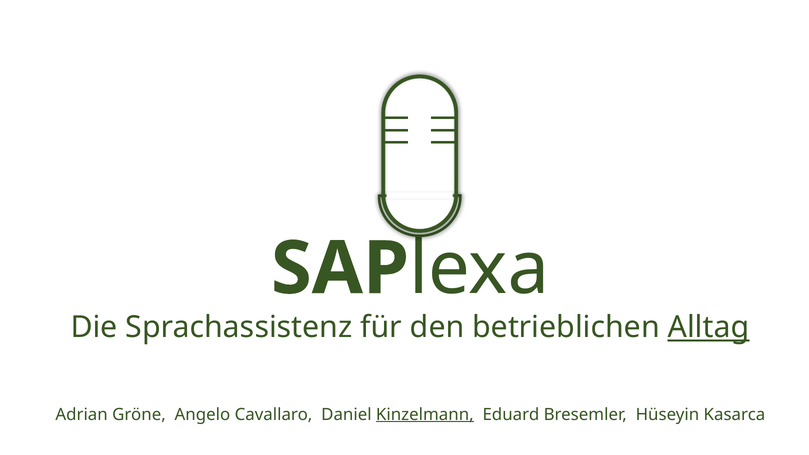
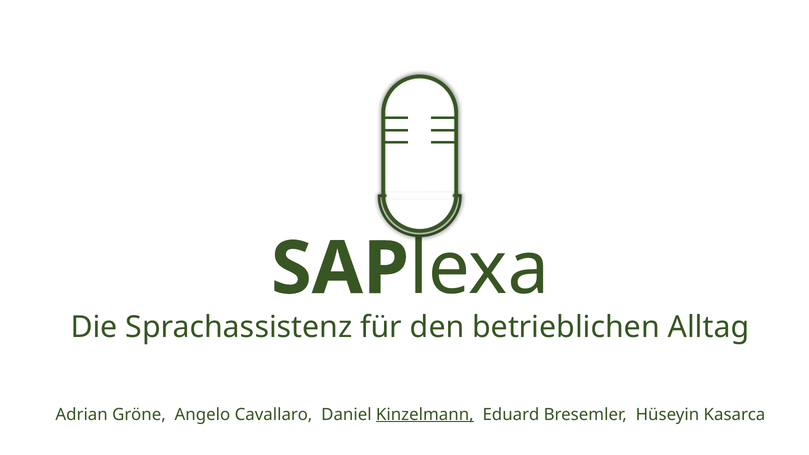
Alltag underline: present -> none (709, 327)
